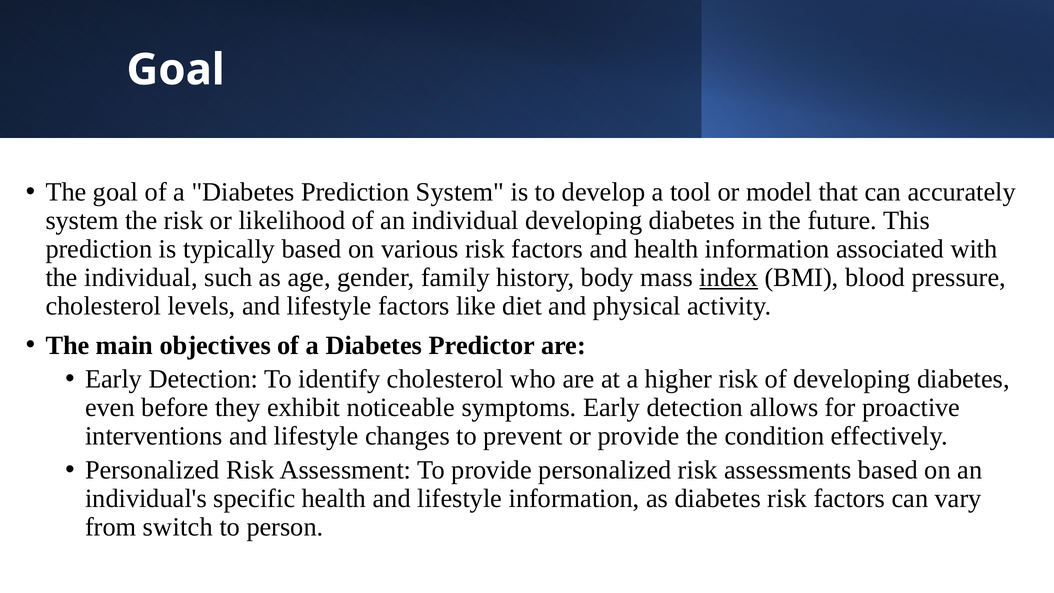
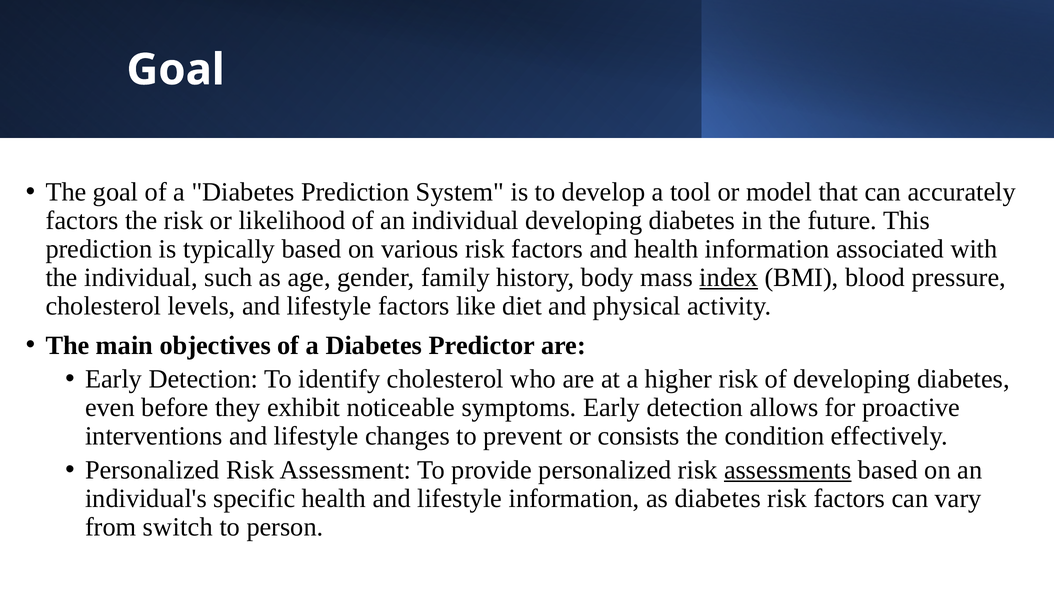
system: system -> factors (82, 220)
or provide: provide -> consists (639, 436)
assessments underline: none -> present (788, 470)
